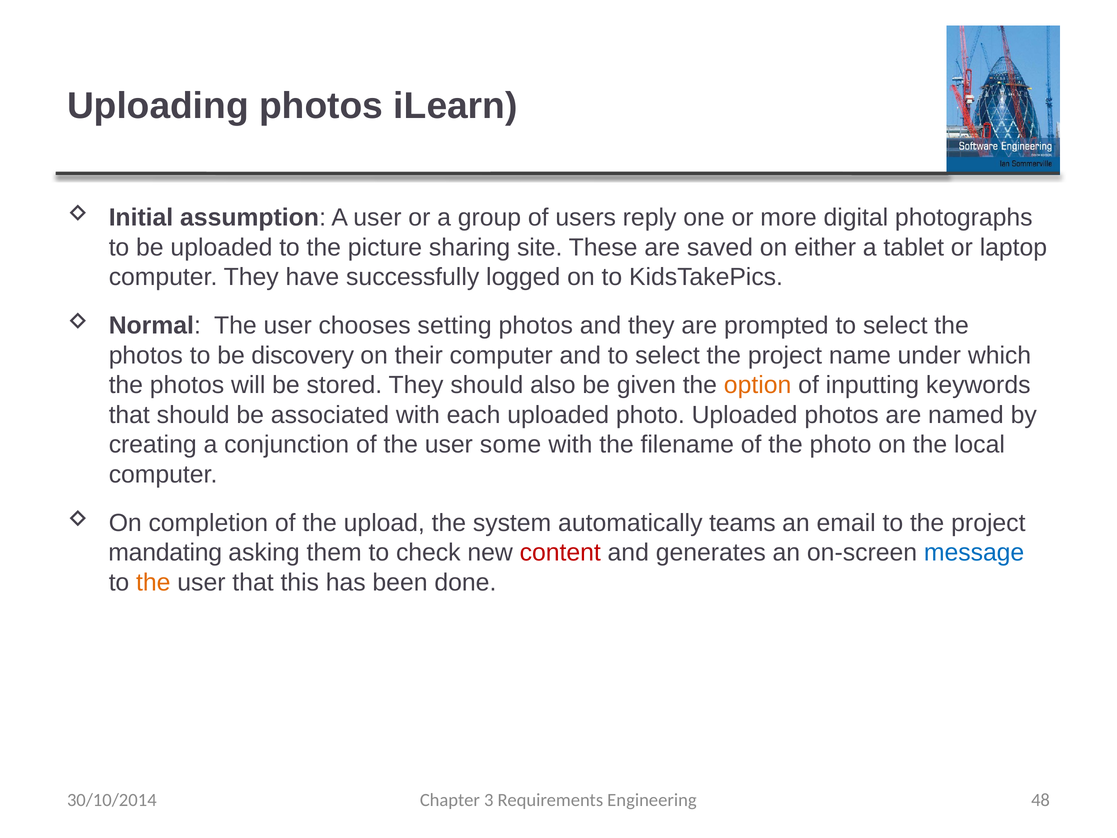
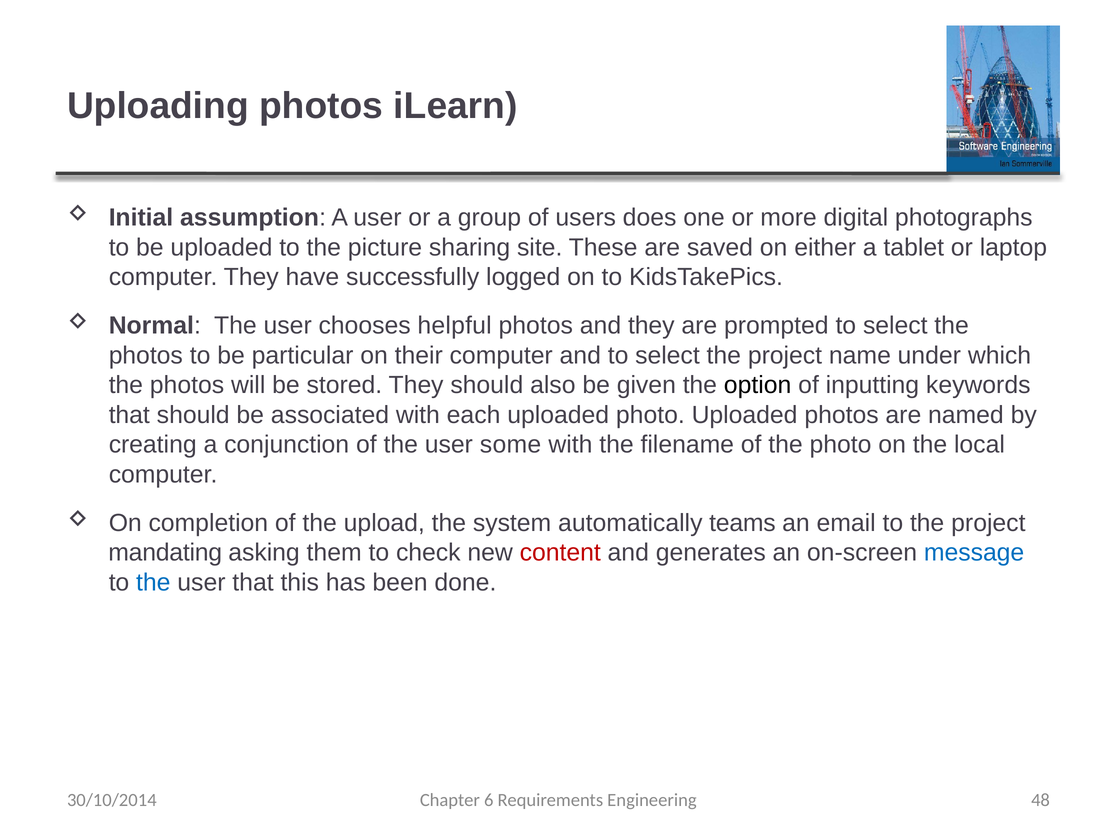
reply: reply -> does (650, 218)
setting: setting -> helpful (455, 326)
discovery: discovery -> particular (303, 355)
option colour: orange -> black (758, 385)
the colour: orange -> blue (153, 582)
3: 3 -> 6 (489, 800)
